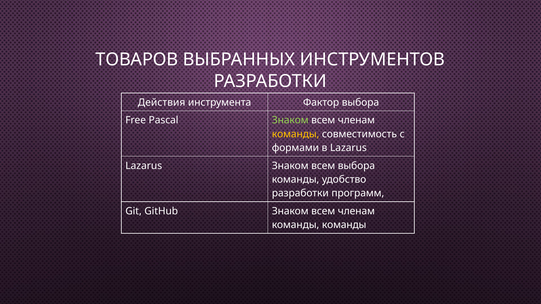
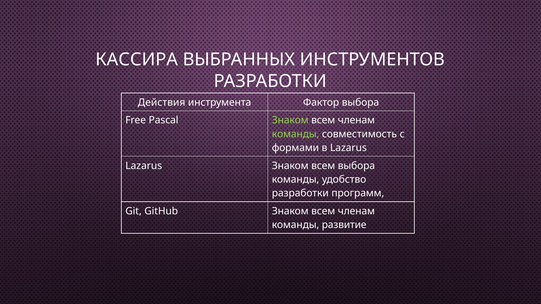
ТОВАРОВ: ТОВАРОВ -> КАССИРА (137, 60)
команды colour: yellow -> light green (296, 134)
команды команды: команды -> развитие (344, 225)
